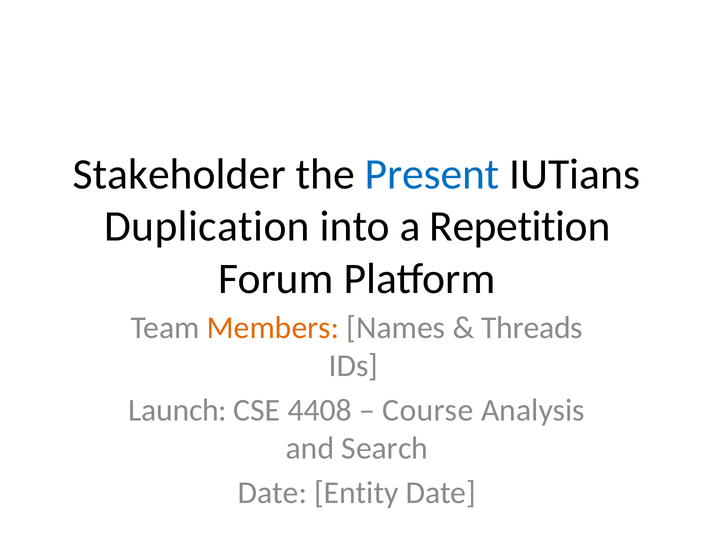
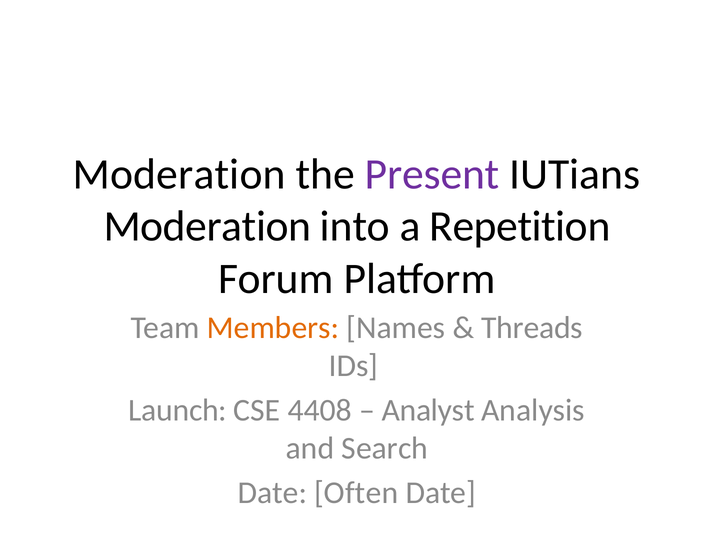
Stakeholder: Stakeholder -> Moderation (179, 174)
Present colour: blue -> purple (432, 174)
Duplication: Duplication -> Moderation (207, 227)
Course: Course -> Analyst (428, 411)
Entity: Entity -> Often (356, 493)
